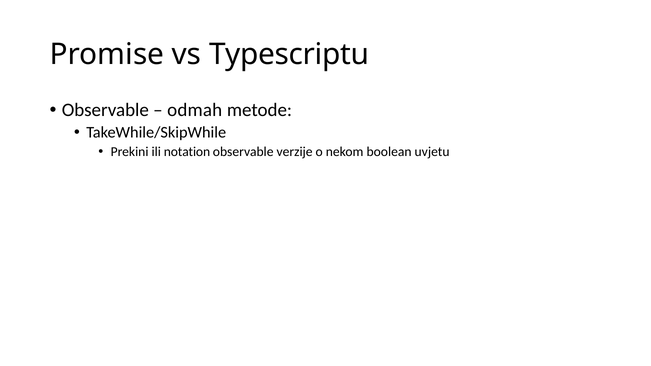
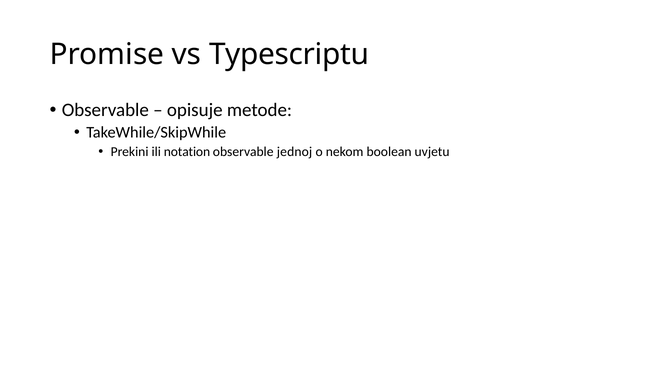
odmah: odmah -> opisuje (195, 110)
verzije: verzije -> jednoj (295, 152)
